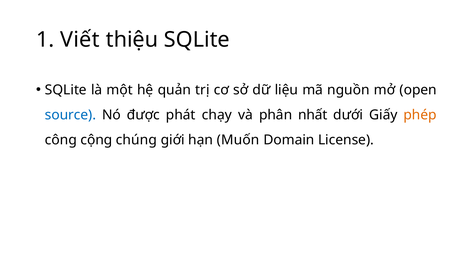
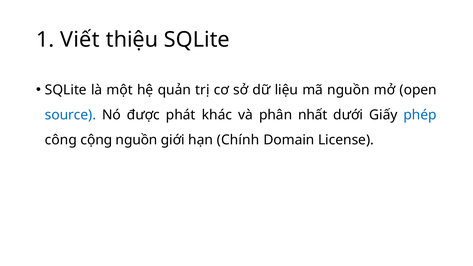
chạy: chạy -> khác (217, 115)
phép colour: orange -> blue (420, 115)
cộng chúng: chúng -> nguồn (137, 140)
Muốn: Muốn -> Chính (238, 140)
